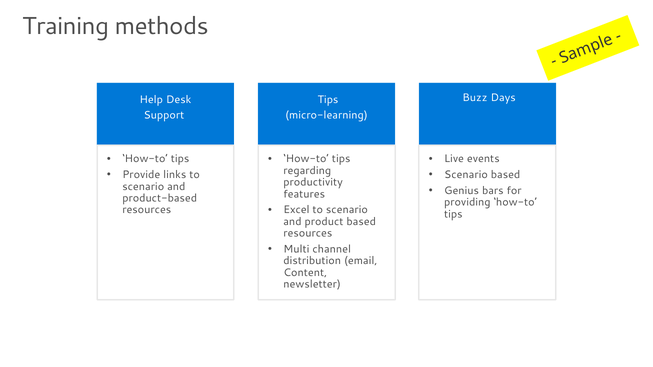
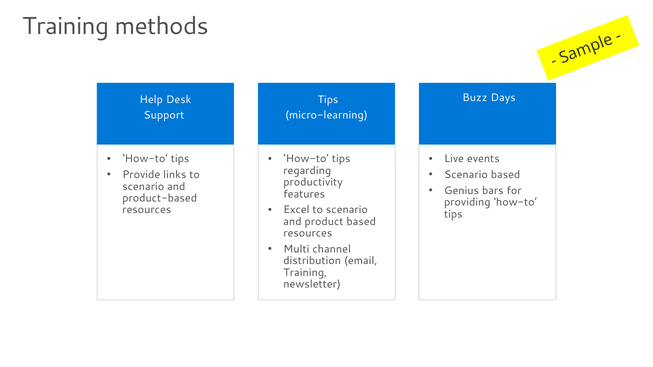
Content: Content -> Training (305, 273)
